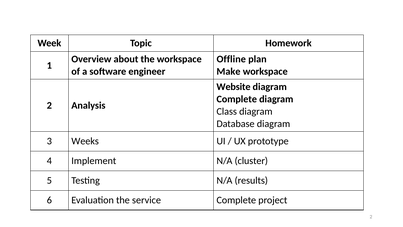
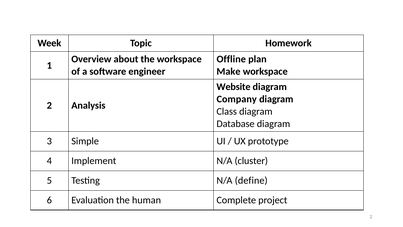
Complete: Complete -> Company (237, 99)
Weeks: Weeks -> Simple (85, 141)
results: results -> define (251, 180)
service: service -> human (147, 200)
